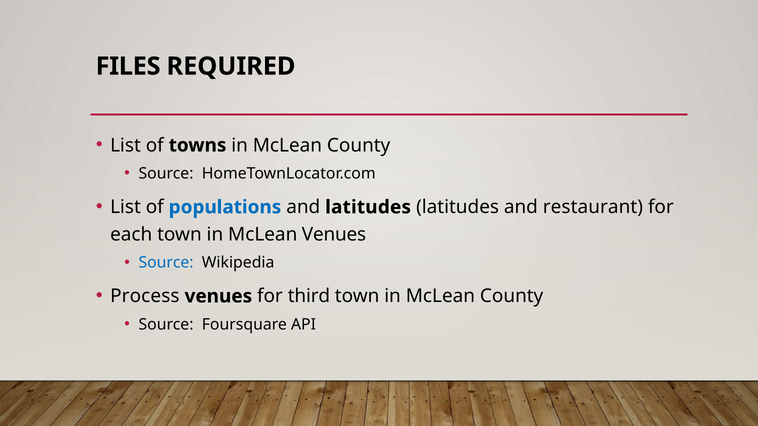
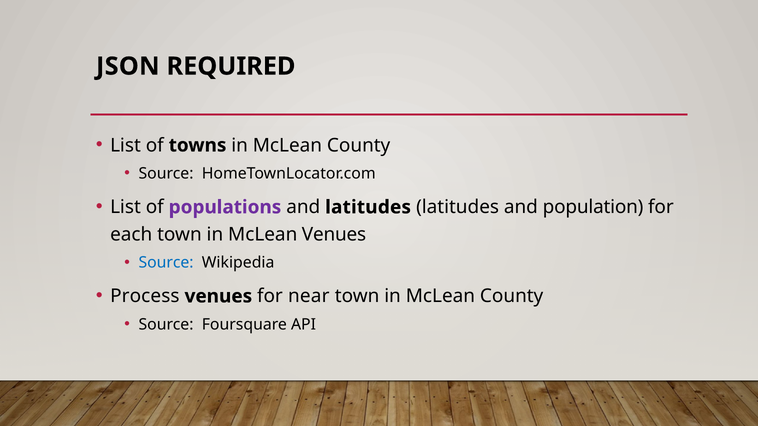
FILES: FILES -> JSON (128, 66)
populations colour: blue -> purple (225, 207)
restaurant: restaurant -> population (593, 207)
third: third -> near (309, 296)
